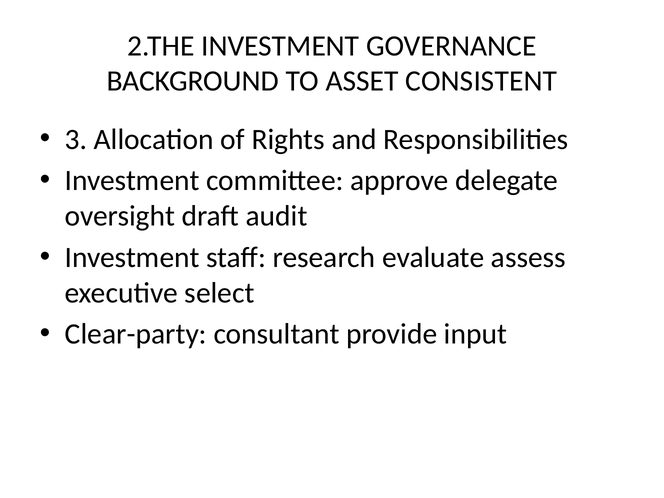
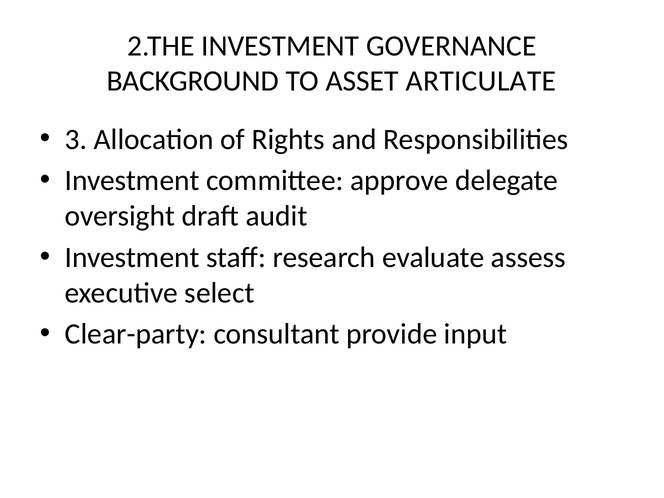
CONSISTENT: CONSISTENT -> ARTICULATE (481, 81)
